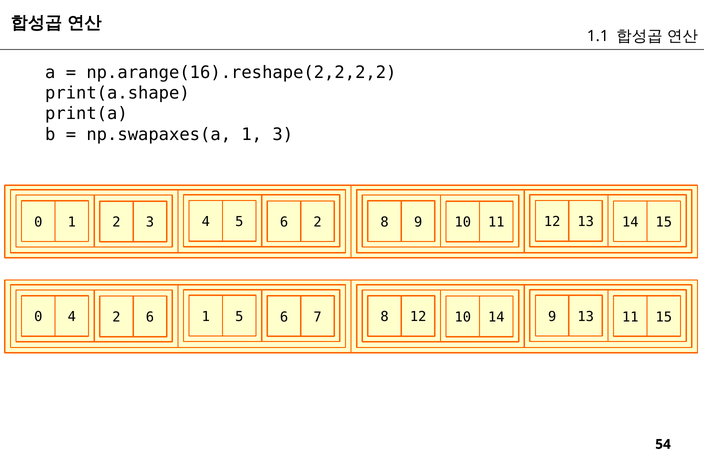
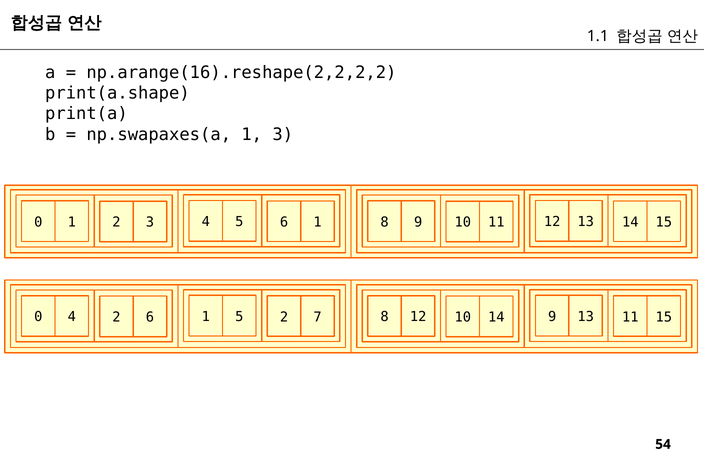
5 6 2: 2 -> 1 (318, 222)
1 5 6: 6 -> 2 (284, 317)
